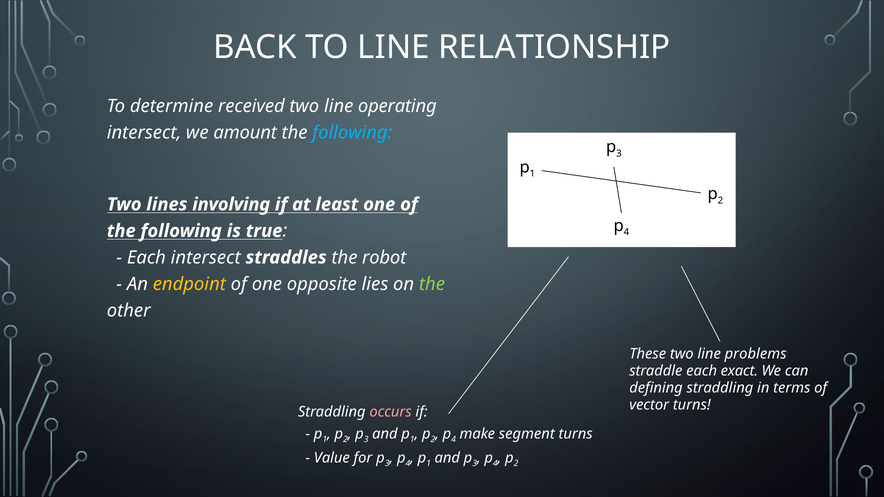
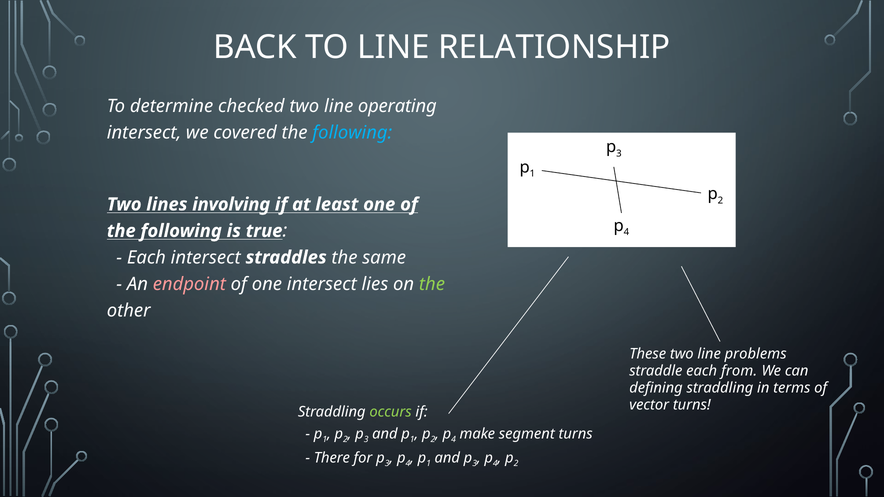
received: received -> checked (251, 106)
amount: amount -> covered (245, 133)
robot: robot -> same (384, 258)
endpoint colour: yellow -> pink (189, 284)
one opposite: opposite -> intersect (322, 284)
exact: exact -> from (739, 371)
occurs colour: pink -> light green (391, 412)
Value: Value -> There (332, 458)
